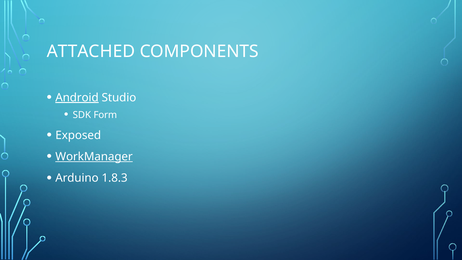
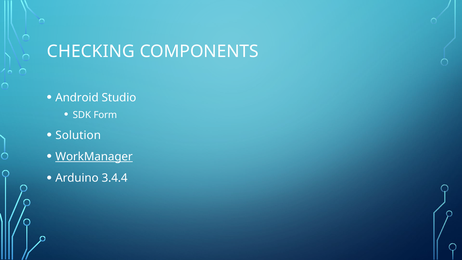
ATTACHED: ATTACHED -> CHECKING (91, 51)
Android underline: present -> none (77, 97)
Exposed: Exposed -> Solution (78, 135)
1.8.3: 1.8.3 -> 3.4.4 (115, 178)
